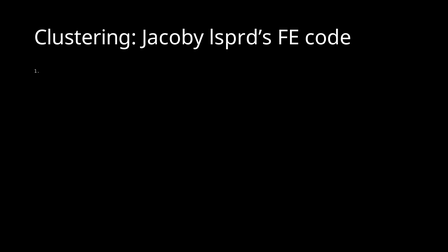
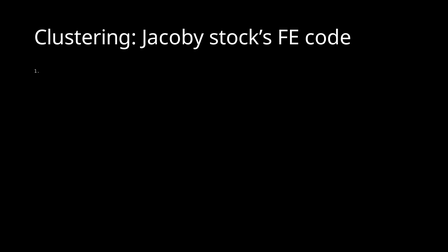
lsprd’s: lsprd’s -> stock’s (241, 38)
